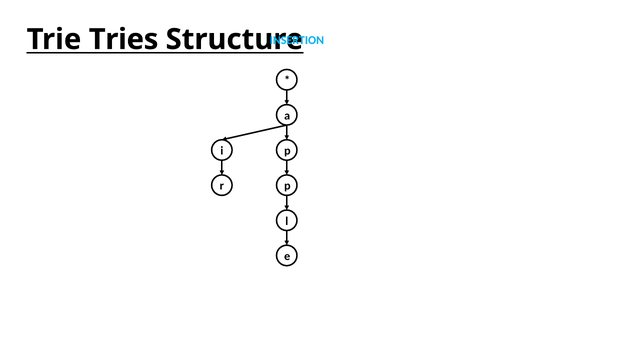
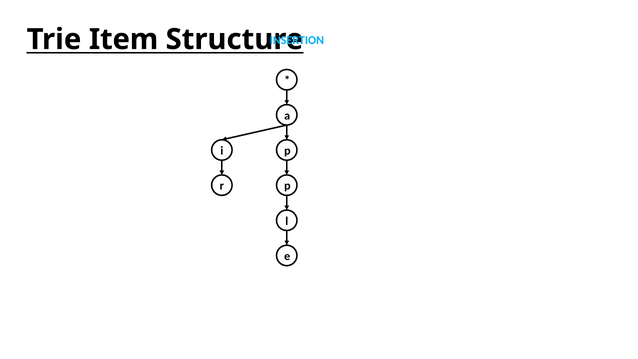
Tries: Tries -> Item (124, 39)
